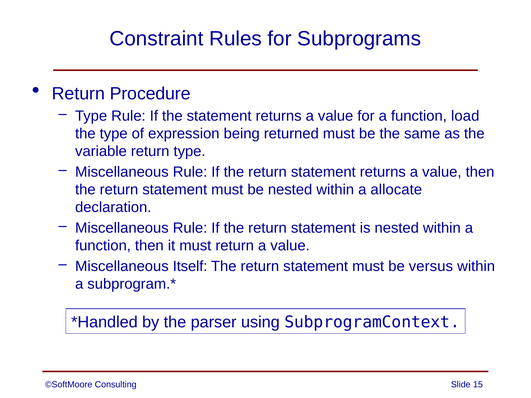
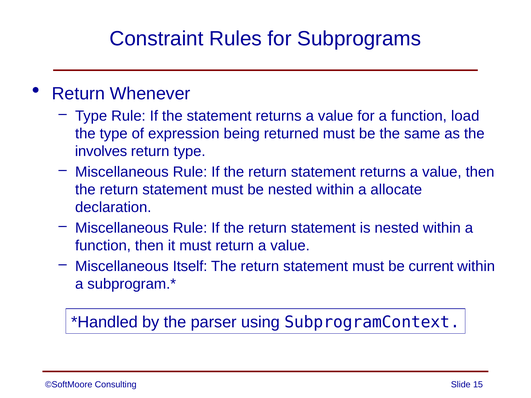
Procedure: Procedure -> Whenever (150, 94)
variable: variable -> involves (101, 151)
versus: versus -> current (431, 266)
